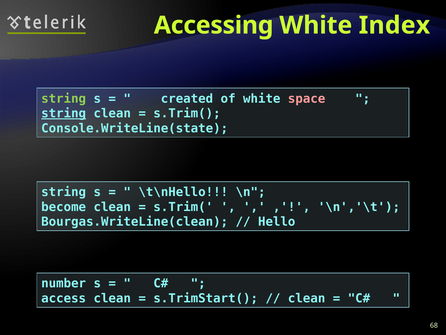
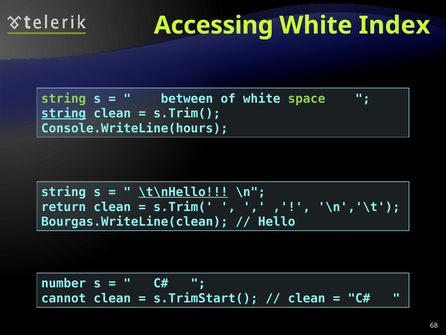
created: created -> between (187, 98)
space colour: pink -> light green (307, 98)
Console.WriteLine(state: Console.WriteLine(state -> Console.WriteLine(hours (135, 128)
\t\nHello underline: none -> present (183, 192)
become: become -> return (64, 207)
access: access -> cannot (64, 298)
